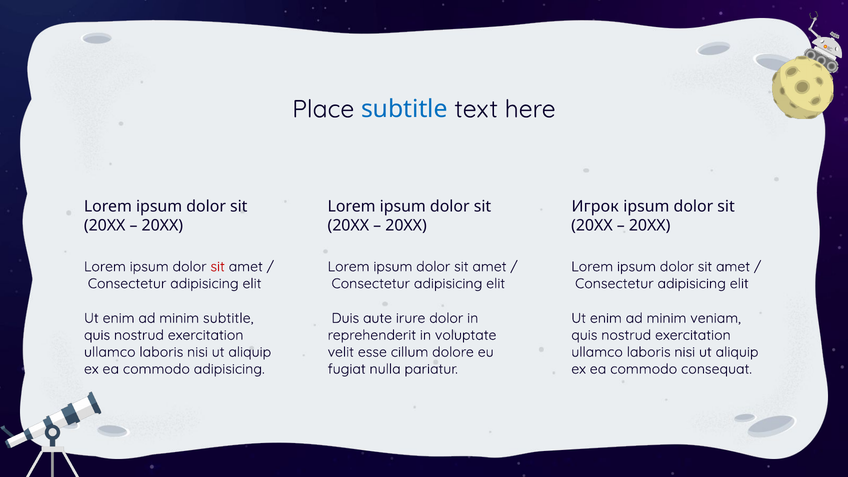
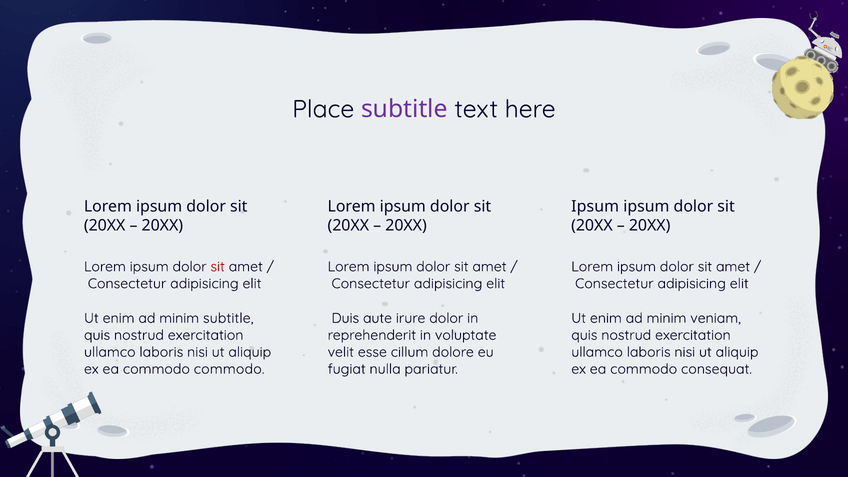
subtitle colour: blue -> purple (404, 109)
Игрок: Игрок -> Ipsum (595, 207)
commodo adipisicing: adipisicing -> commodo (229, 369)
